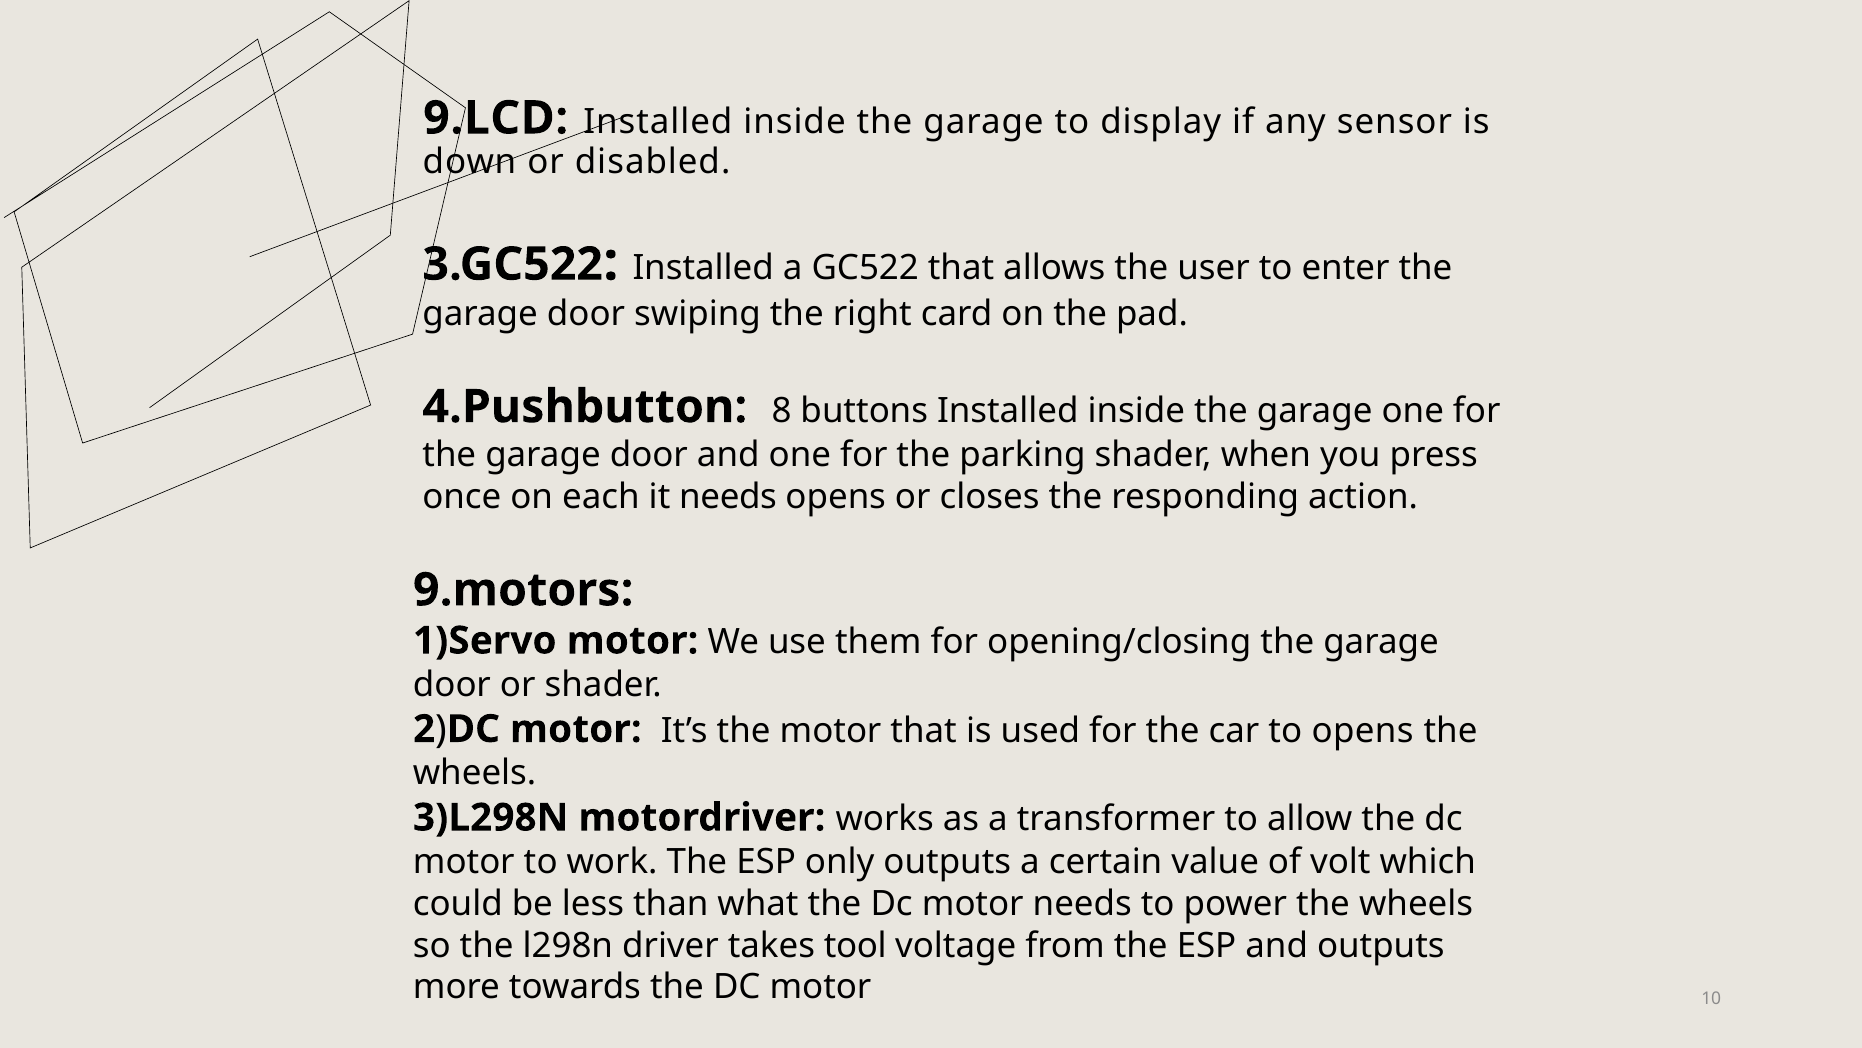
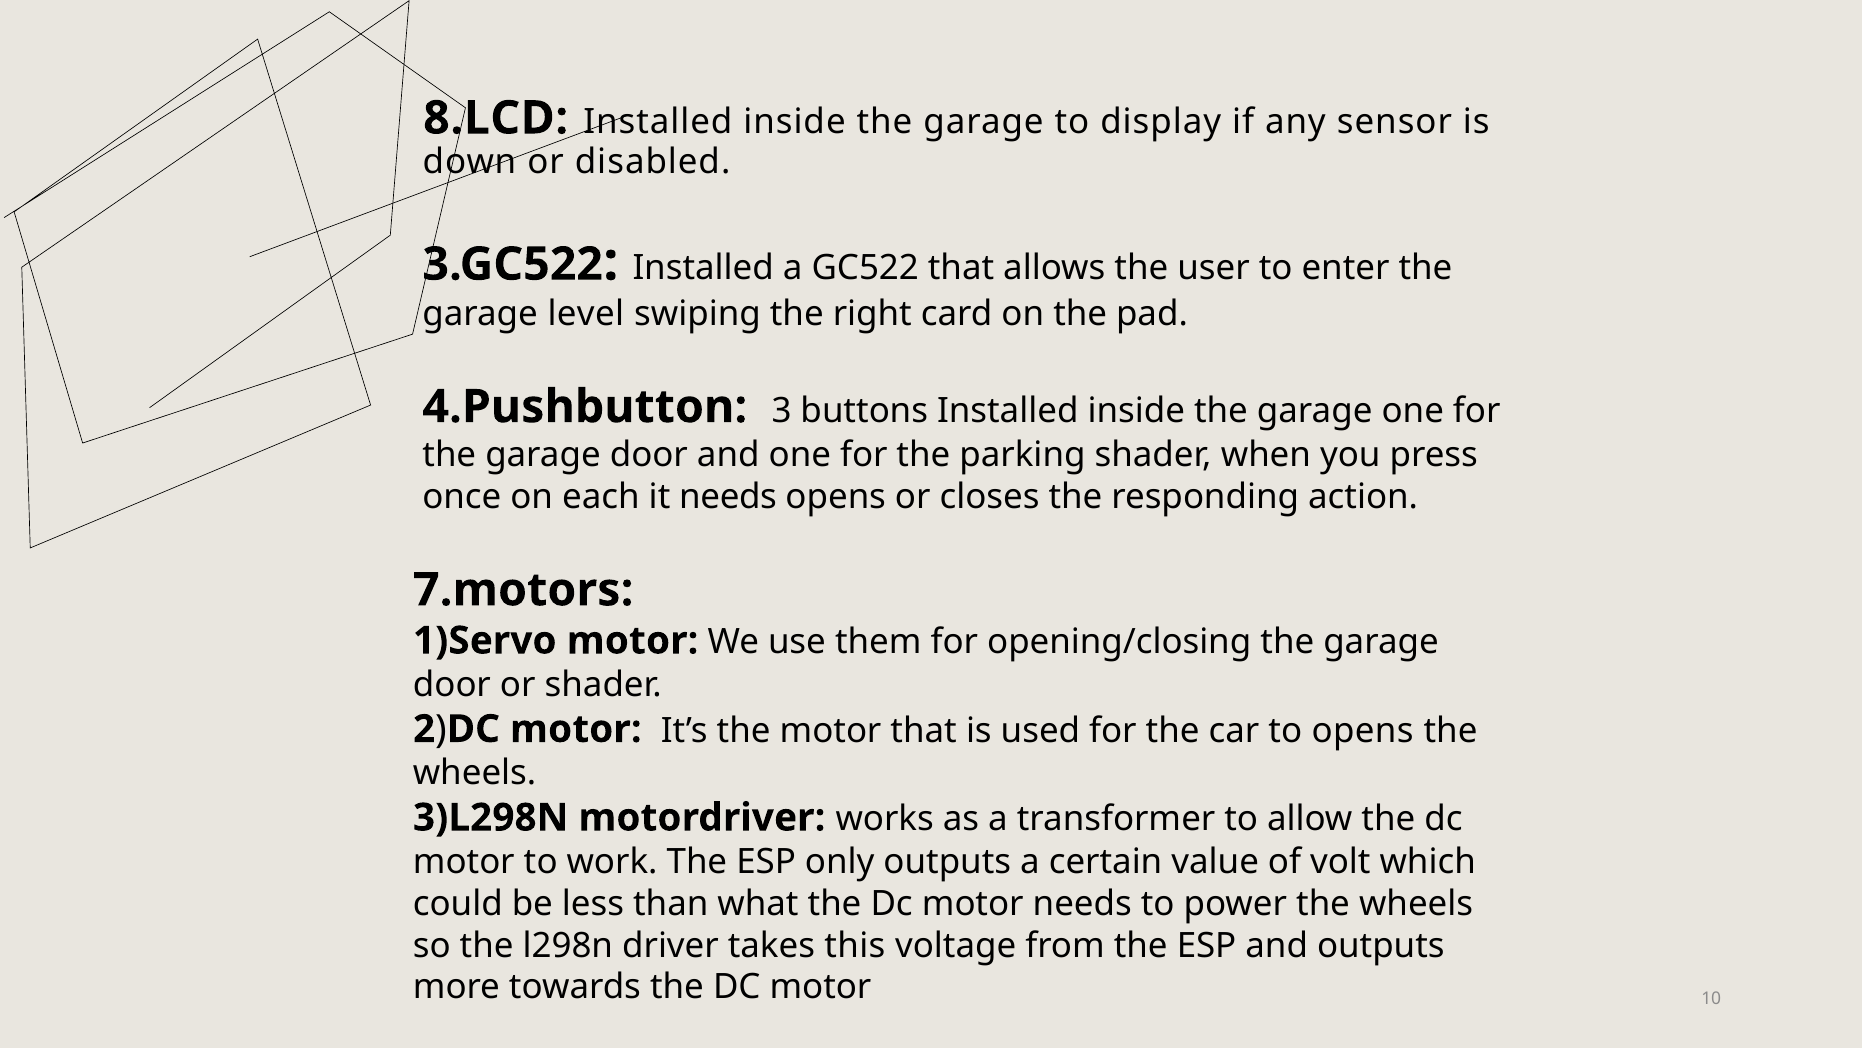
9.LCD: 9.LCD -> 8.LCD (496, 118)
door: door -> level (586, 314)
8: 8 -> 3 (782, 410)
9.motors: 9.motors -> 7.motors (523, 590)
tool: tool -> this (855, 945)
